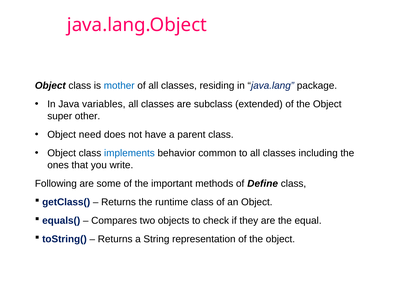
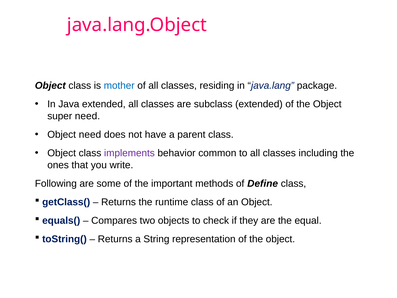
Java variables: variables -> extended (104, 104)
super other: other -> need (87, 116)
implements colour: blue -> purple (129, 153)
